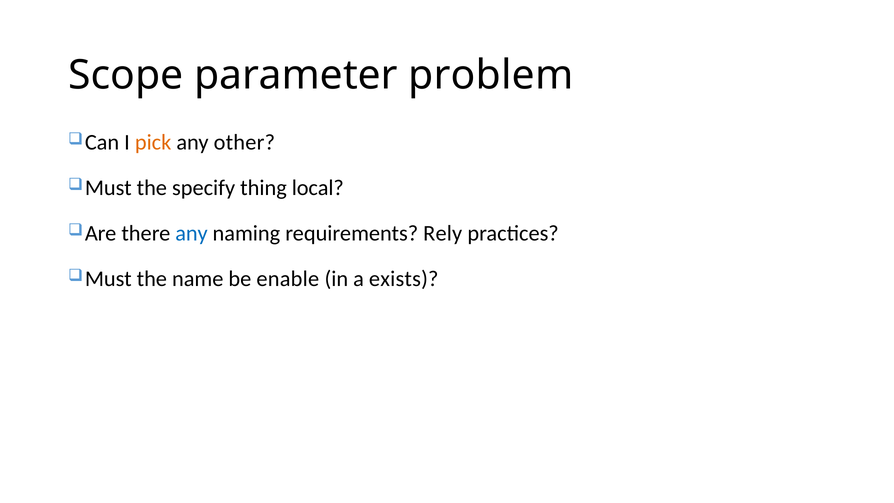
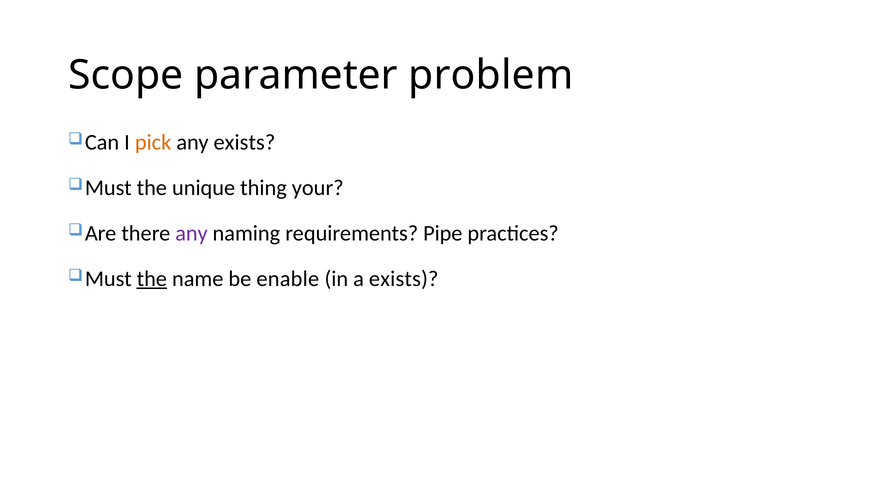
any other: other -> exists (244, 142)
specify: specify -> unique (204, 188)
local: local -> your (318, 188)
any colour: blue -> purple (191, 233)
Rely: Rely -> Pipe (443, 233)
the underline: none -> present (152, 279)
